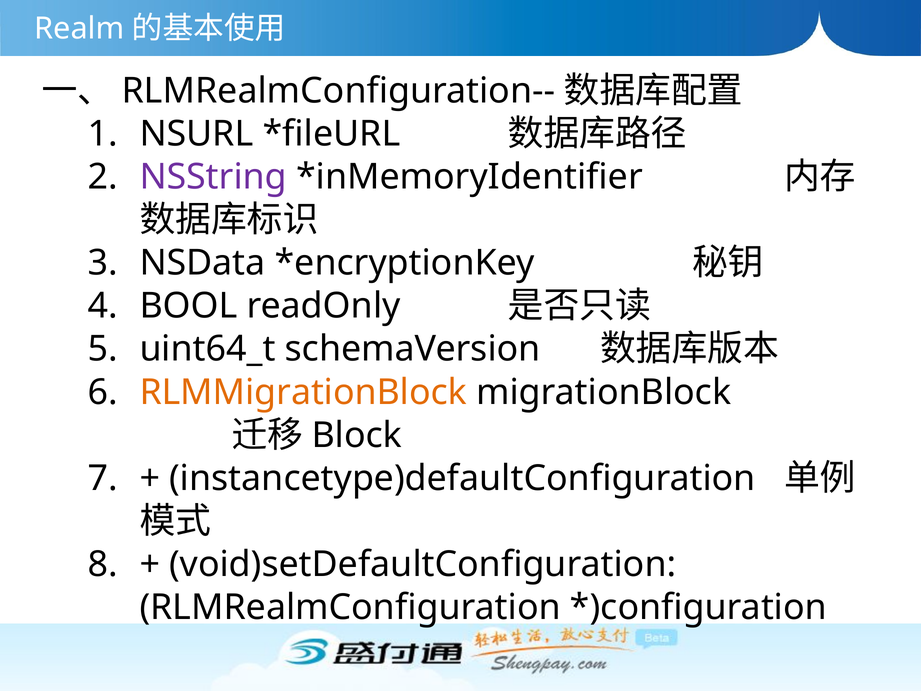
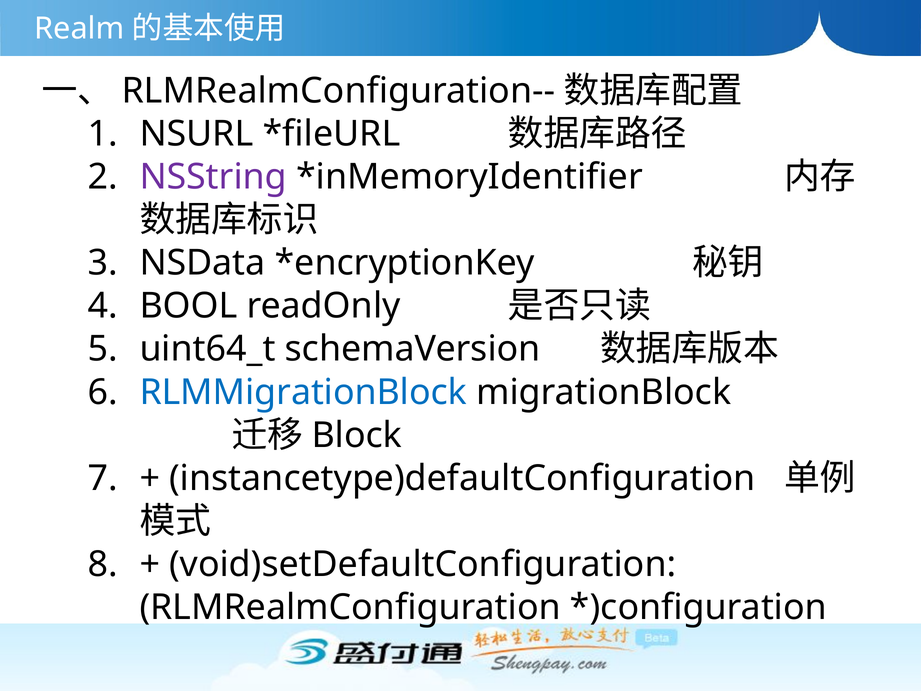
RLMMigrationBlock colour: orange -> blue (303, 392)
